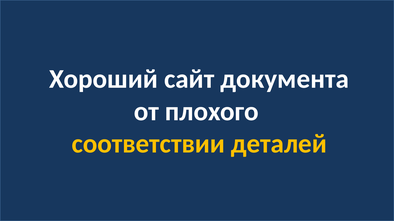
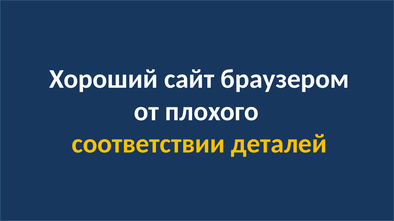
документа: документа -> браузером (285, 79)
